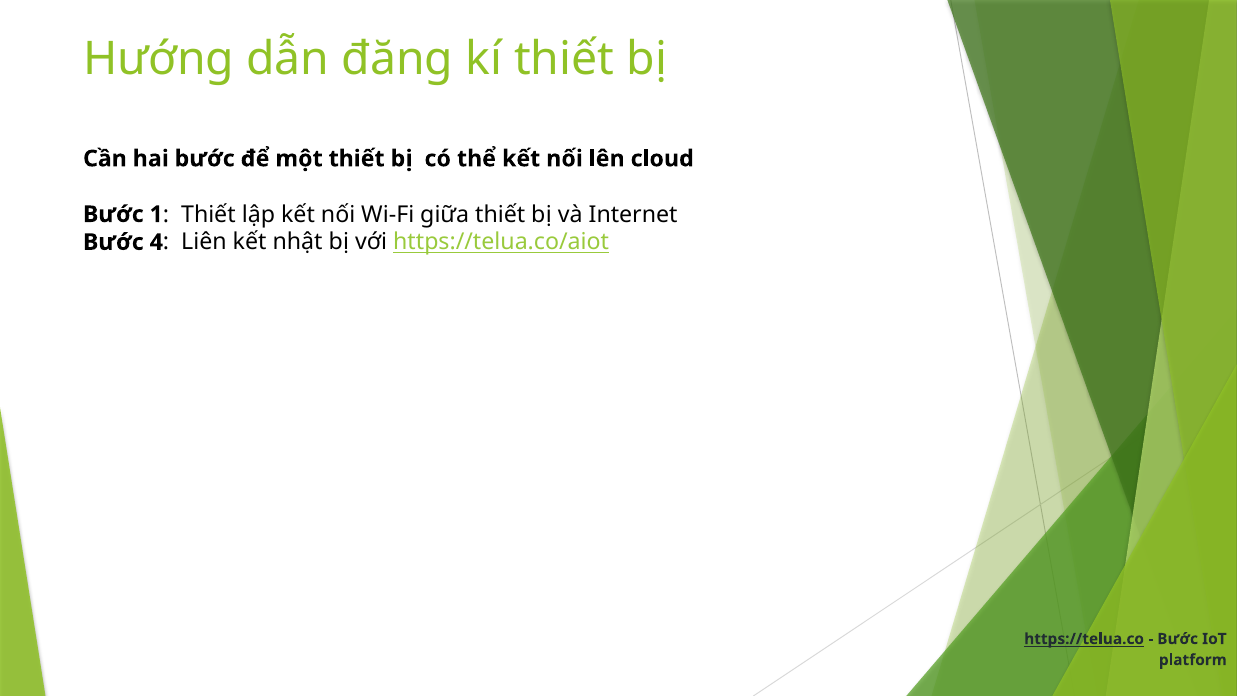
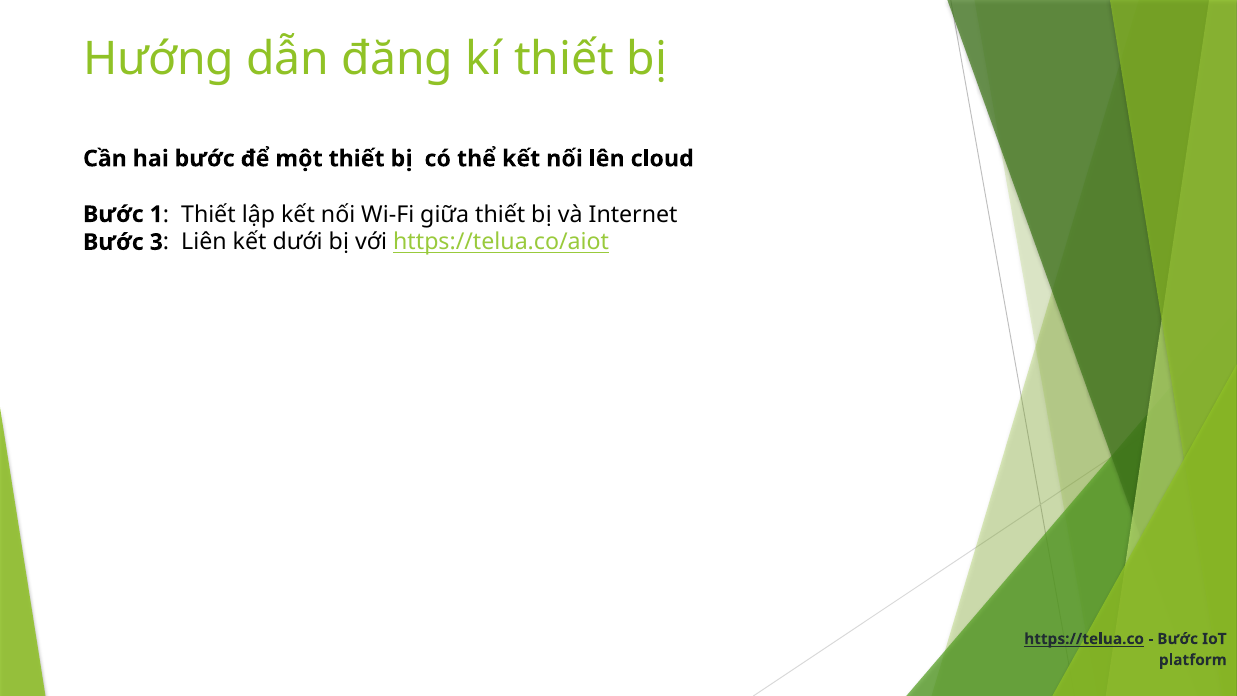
4: 4 -> 3 (156, 242)
nhật: nhật -> dưới (298, 242)
